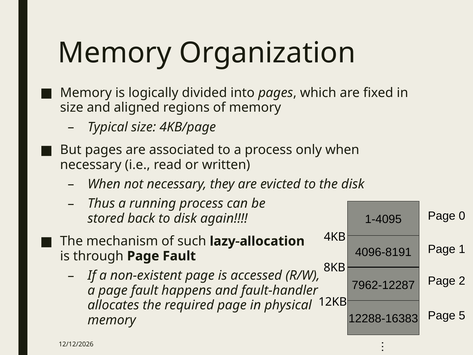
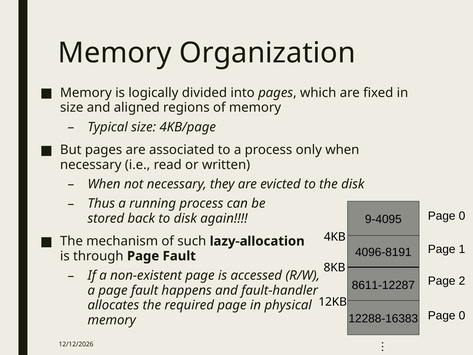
1-4095: 1-4095 -> 9-4095 (383, 219)
7962-12287: 7962-12287 -> 8611-12287 (383, 285)
5: 5 -> 0 (462, 315)
